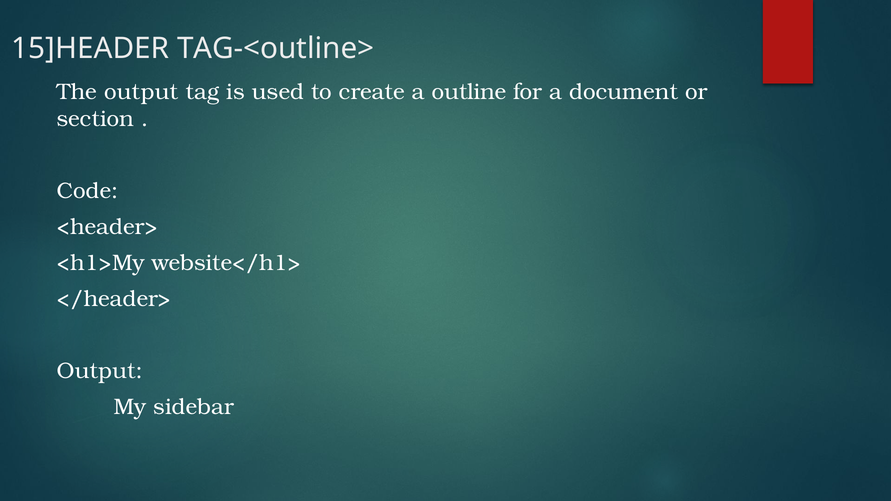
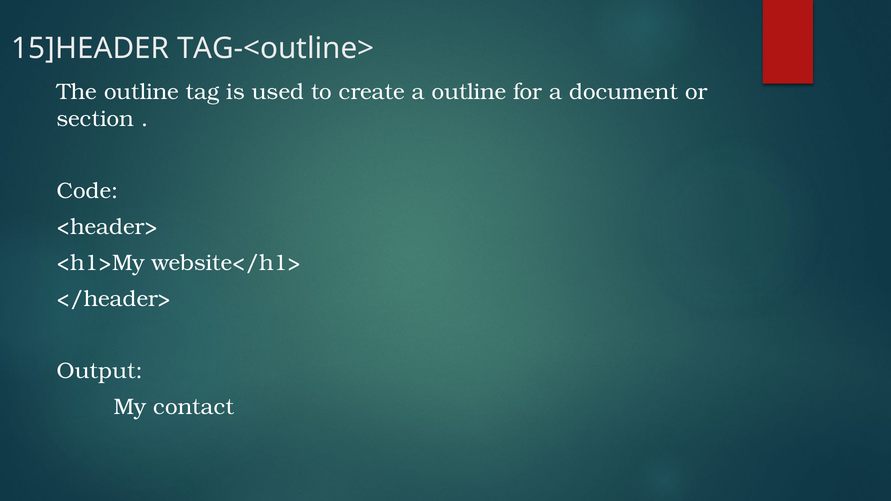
The output: output -> outline (141, 92)
sidebar: sidebar -> contact (194, 407)
